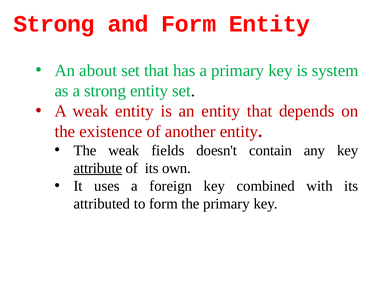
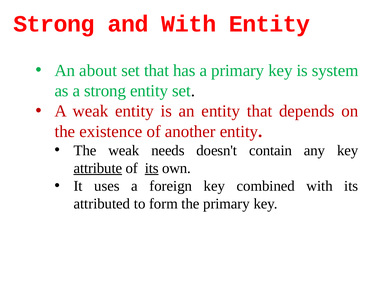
and Form: Form -> With (189, 24)
fields: fields -> needs (168, 150)
its underline: none -> present (152, 168)
